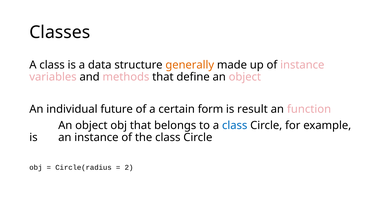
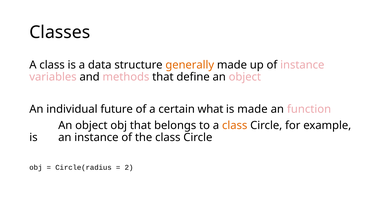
form: form -> what (210, 110)
is result: result -> made (252, 110)
class colour: blue -> orange (235, 126)
